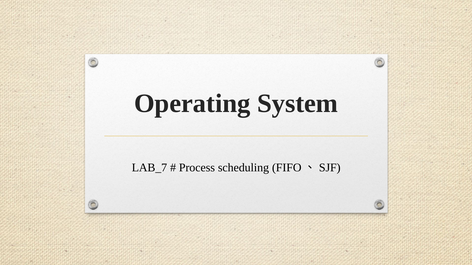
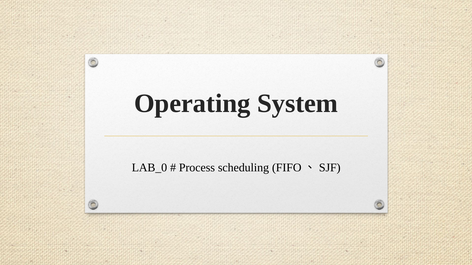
LAB_7: LAB_7 -> LAB_0 (149, 168)
